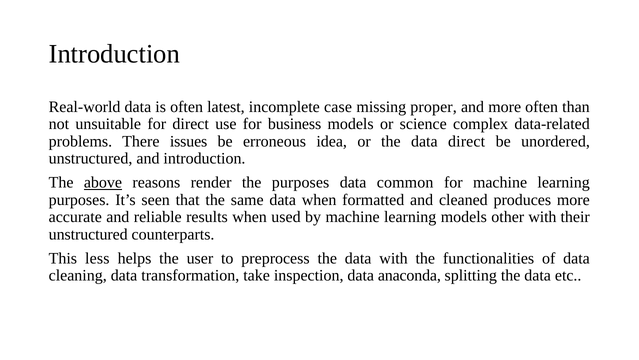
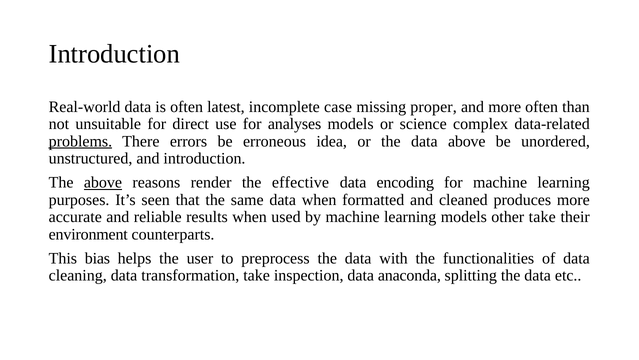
business: business -> analyses (295, 124)
problems underline: none -> present (80, 141)
issues: issues -> errors (189, 141)
data direct: direct -> above (467, 141)
the purposes: purposes -> effective (301, 182)
common: common -> encoding (405, 182)
other with: with -> take (542, 217)
unstructured: unstructured -> environment (88, 234)
less: less -> bias (97, 258)
